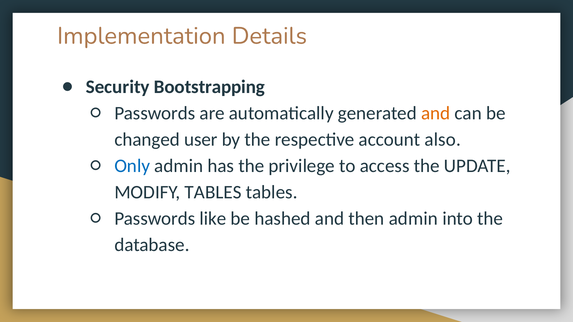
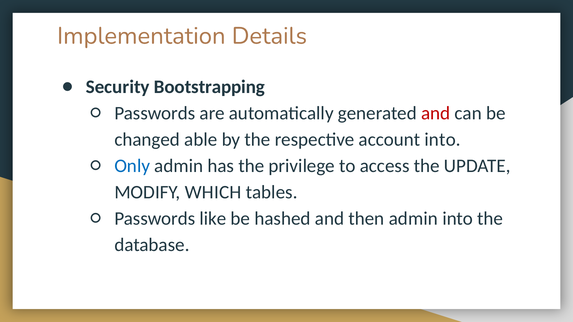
and colour: orange -> red (436, 113)
user: user -> able (201, 140)
account also: also -> into (443, 140)
MODIFY TABLES: TABLES -> WHICH (213, 192)
